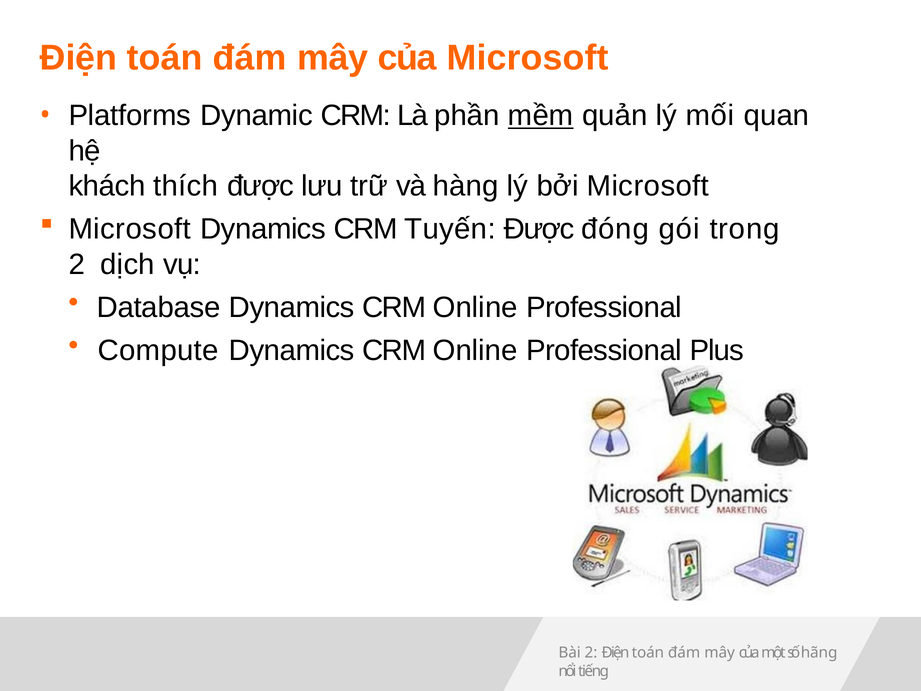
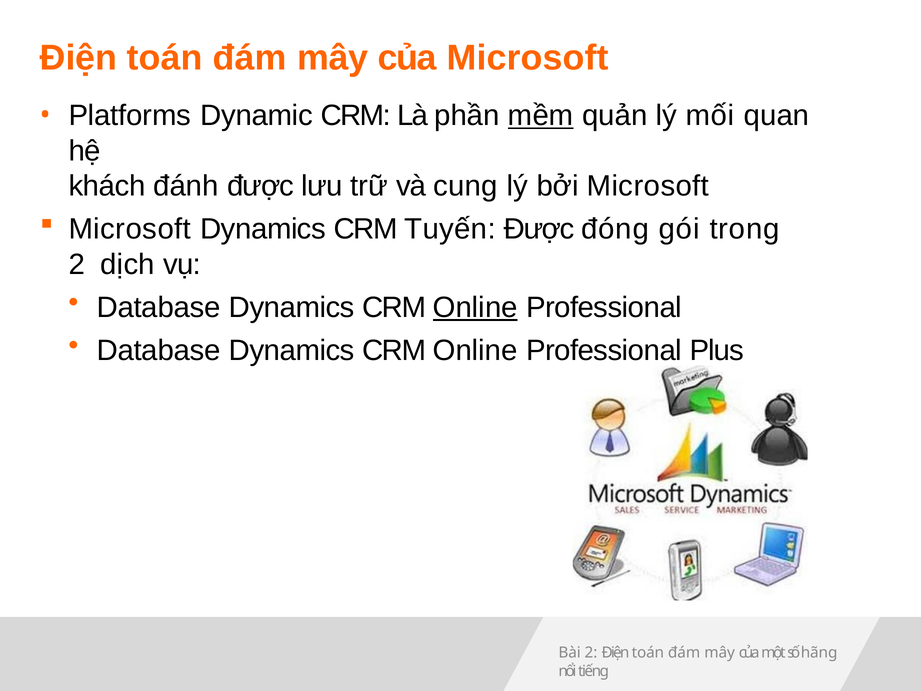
thích: thích -> đánh (186, 186)
hàng: hàng -> cung (466, 186)
Online underline: none -> present (475, 307)
Compute: Compute -> Database (158, 350)
